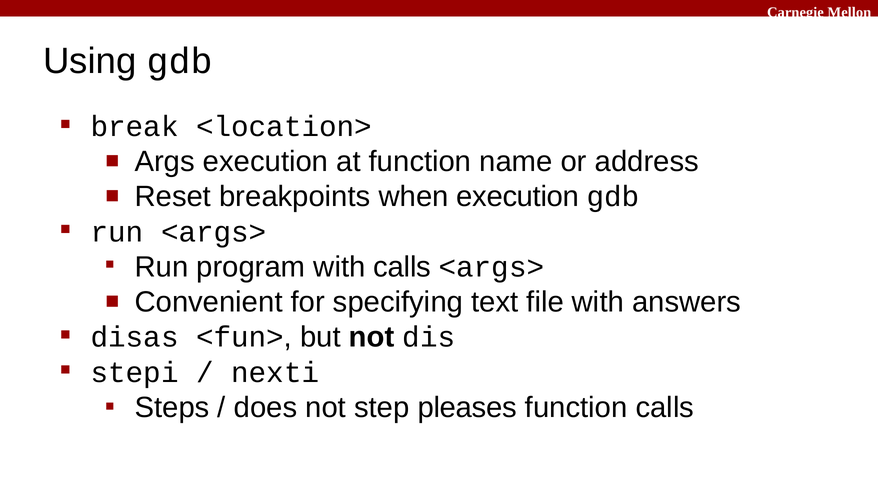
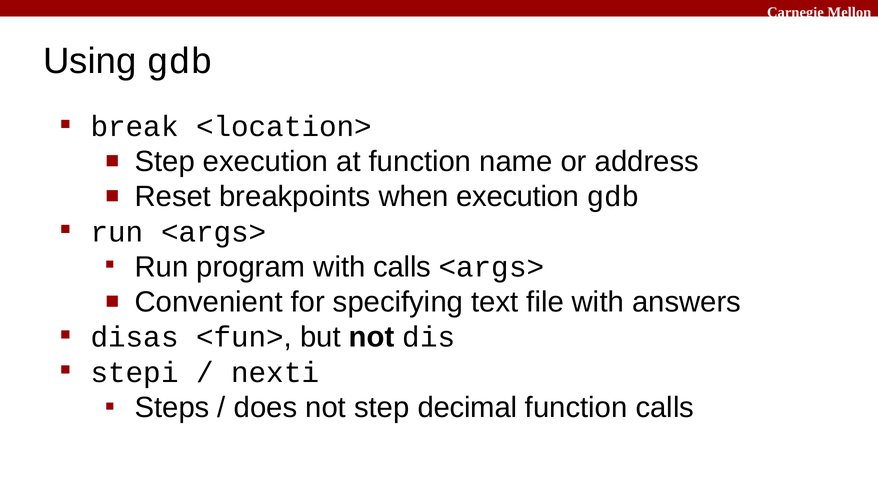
Args: Args -> Step (165, 162)
pleases: pleases -> decimal (467, 407)
